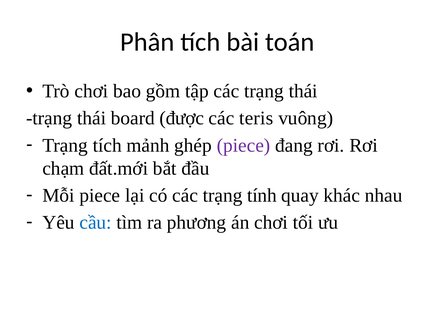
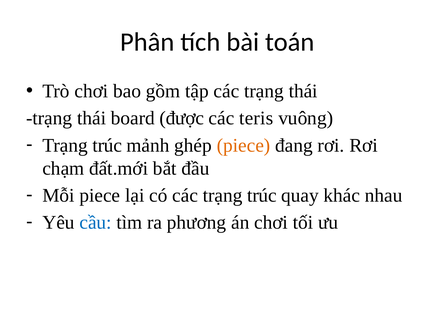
tích: tích -> trúc (107, 145)
piece colour: purple -> orange (244, 145)
các trạng tính: tính -> trúc (262, 196)
